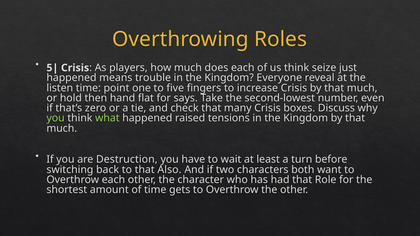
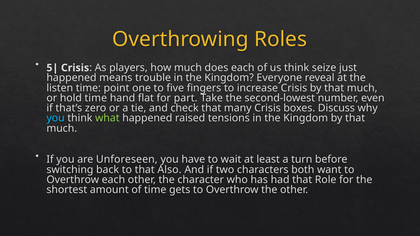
hold then: then -> time (96, 98)
says: says -> part (186, 98)
you colour: light green -> light blue (56, 118)
Destruction: Destruction -> Unforeseen (127, 160)
